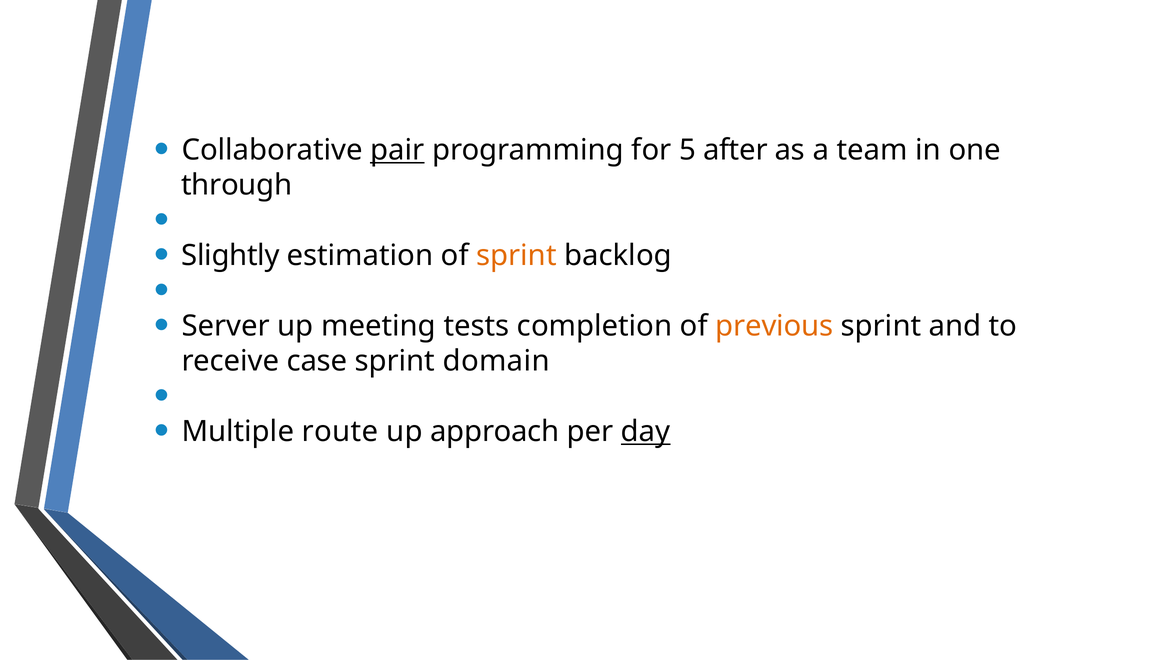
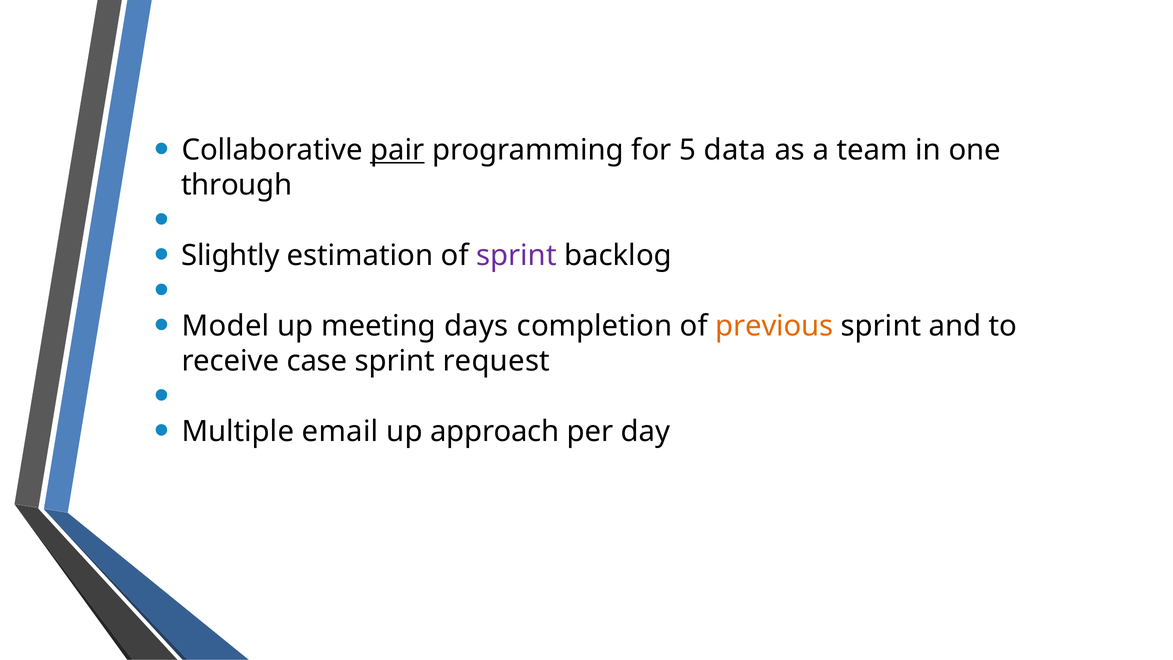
after: after -> data (735, 150)
sprint colour: orange -> purple (516, 256)
Server: Server -> Model (226, 326)
tests: tests -> days (476, 326)
domain: domain -> request (496, 361)
route: route -> email (340, 431)
day underline: present -> none (646, 431)
